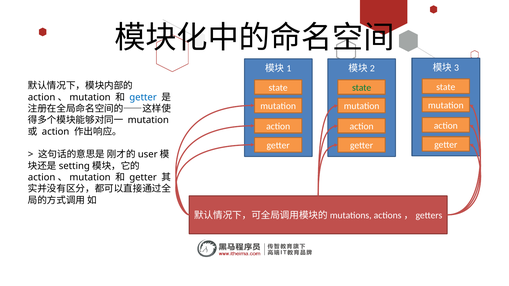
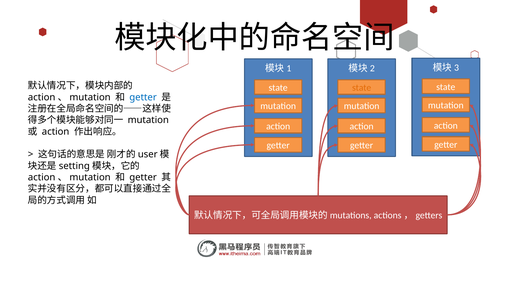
state colour: green -> orange (362, 88)
